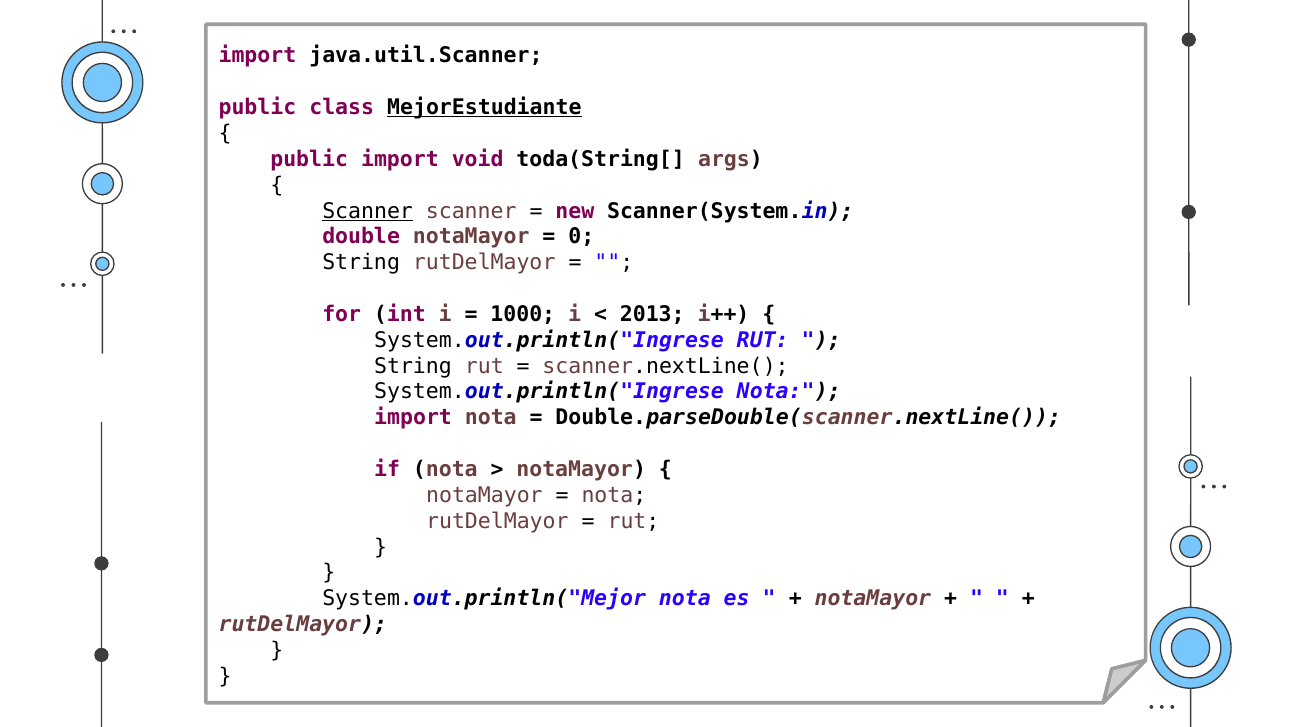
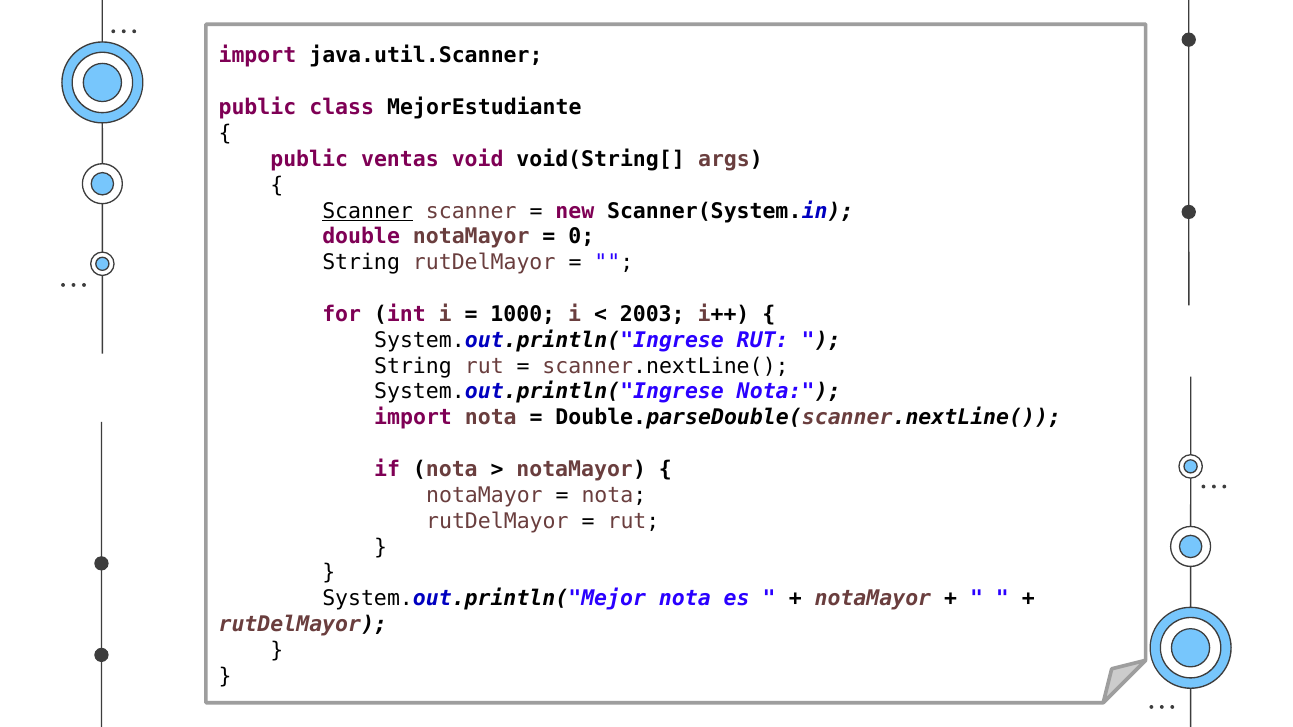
MejorEstudiante underline: present -> none (484, 108)
public import: import -> ventas (400, 159)
toda(String[: toda(String[ -> void(String[ (601, 159)
2013: 2013 -> 2003 (652, 314)
